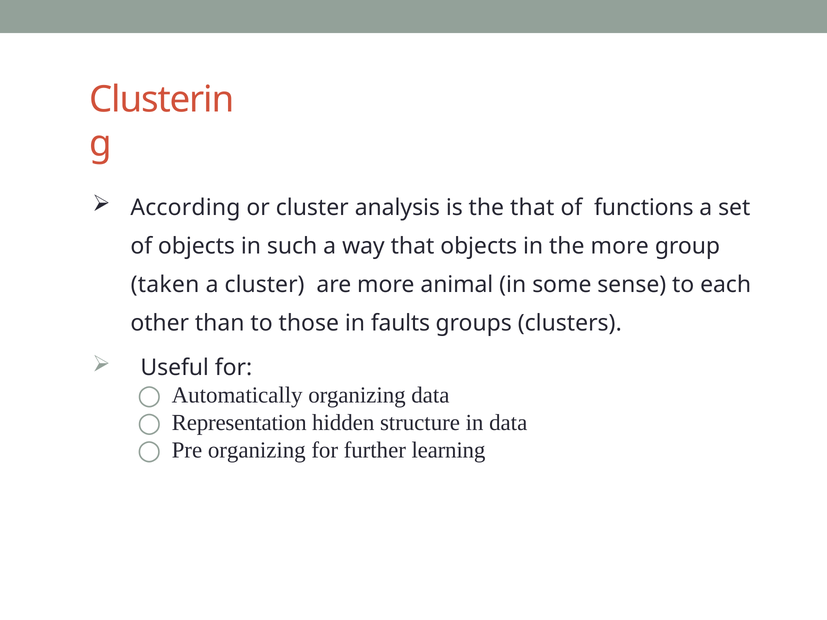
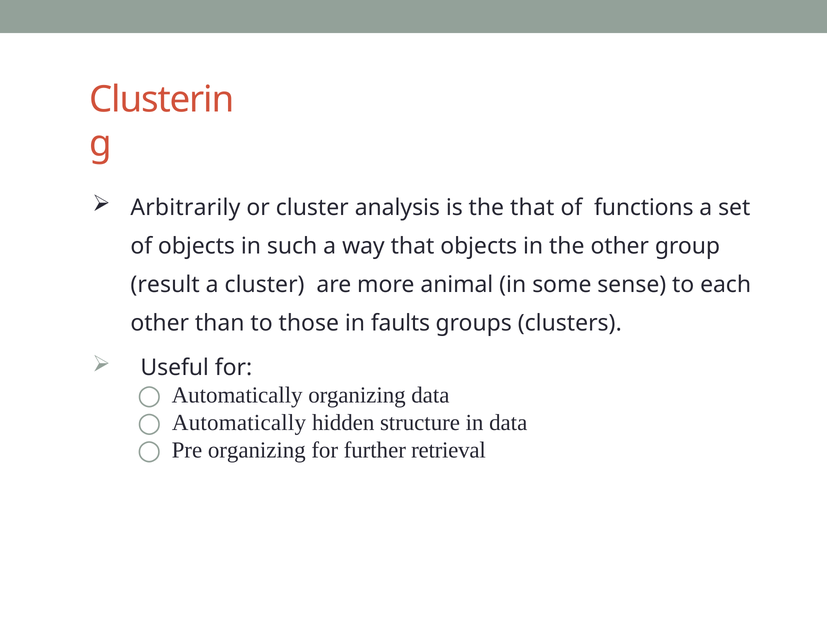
According: According -> Arbitrarily (185, 208)
the more: more -> other (620, 246)
taken: taken -> result (165, 285)
Representation: Representation -> Automatically (239, 423)
learning: learning -> retrieval (448, 450)
